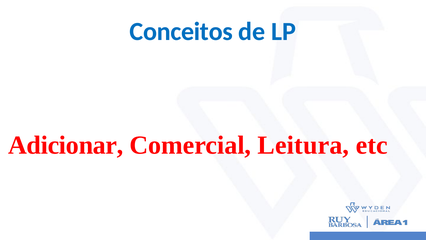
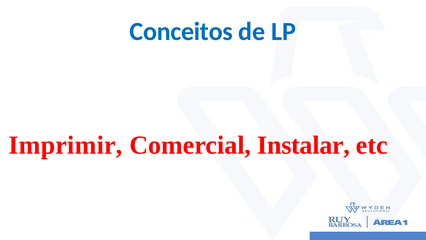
Adicionar: Adicionar -> Imprimir (65, 145)
Leitura: Leitura -> Instalar (304, 145)
